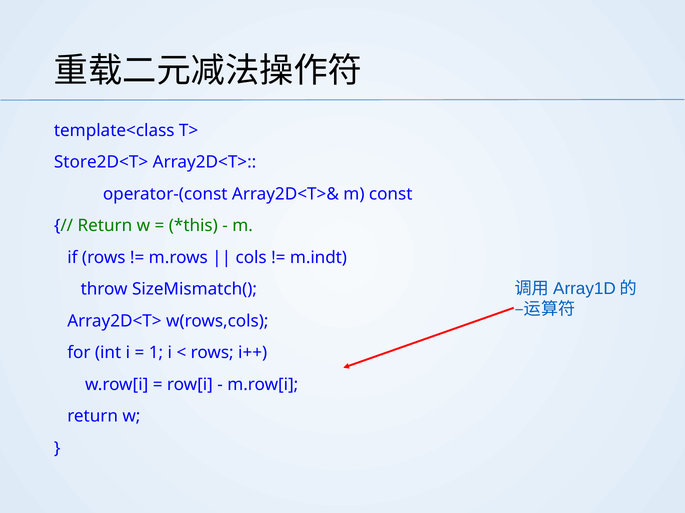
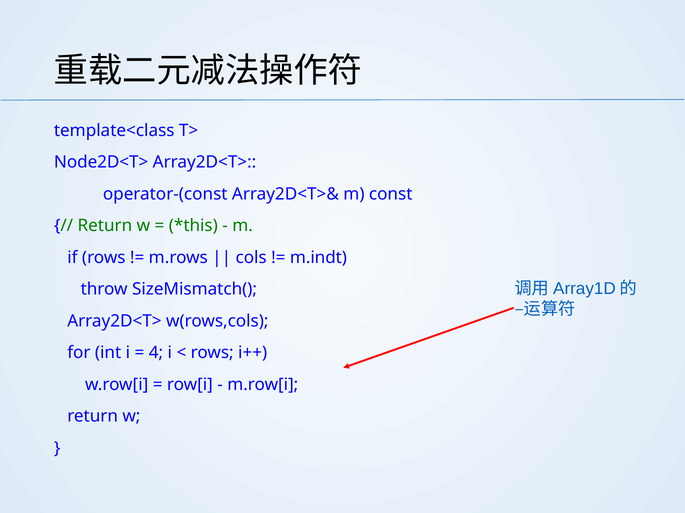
Store2D<T>: Store2D<T> -> Node2D<T> (101, 162)
1: 1 -> 4 (156, 353)
